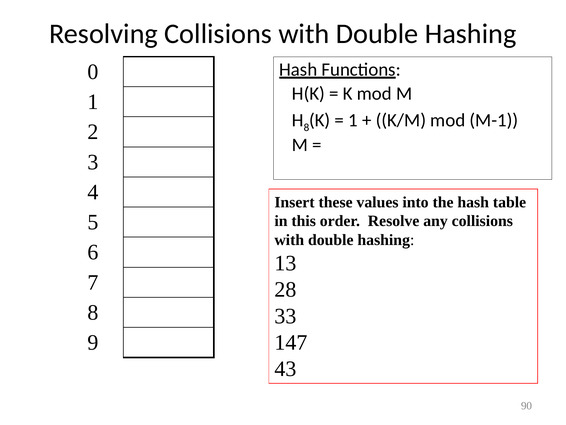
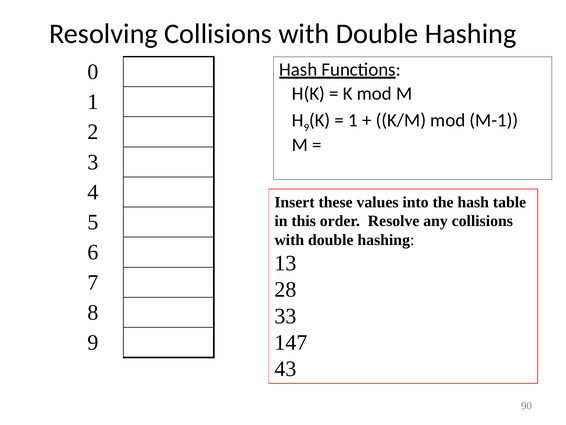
8: 8 -> 9 (306, 127)
